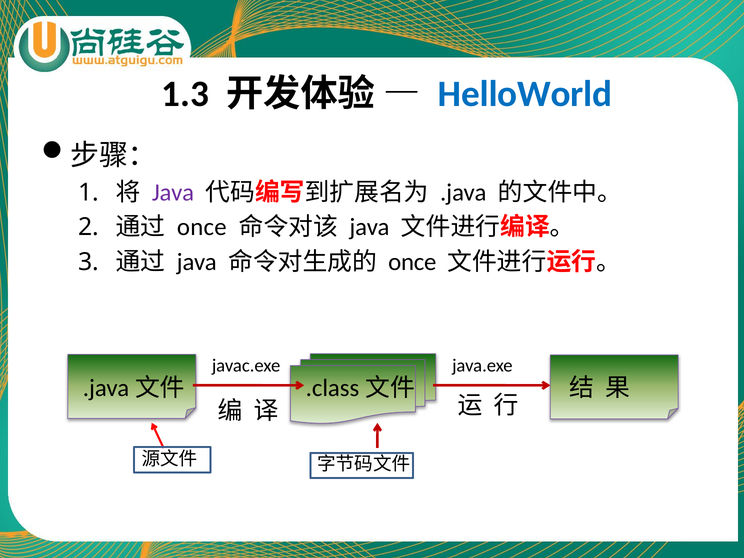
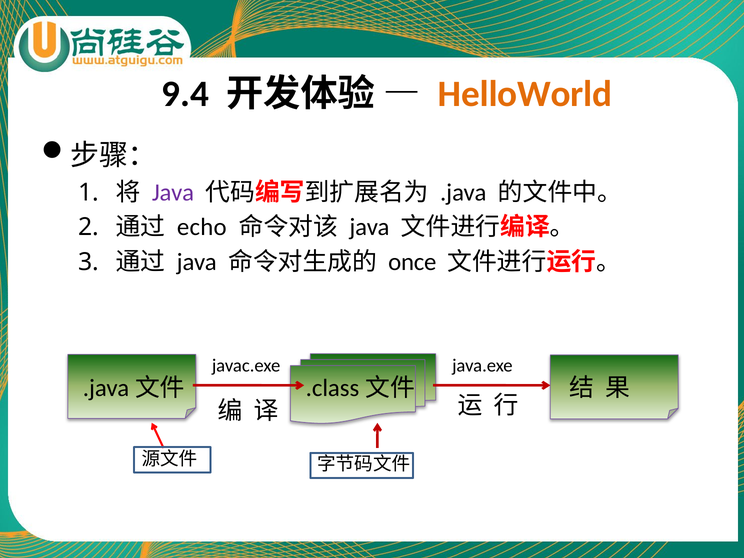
1.3: 1.3 -> 9.4 (185, 94)
HelloWorld colour: blue -> orange (525, 94)
once: once -> echo (202, 227)
